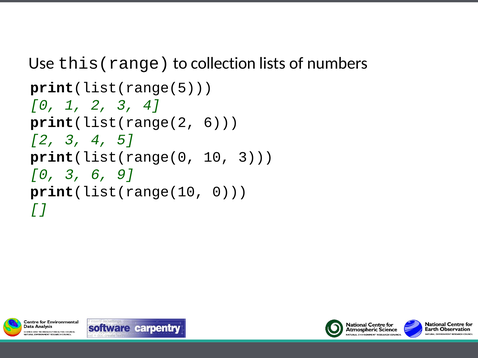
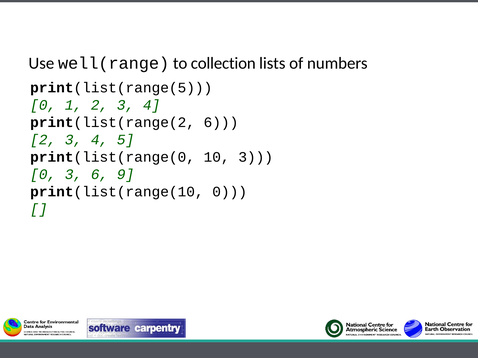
this(range: this(range -> well(range (114, 63)
